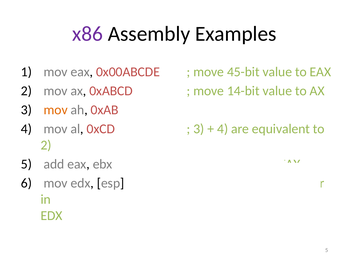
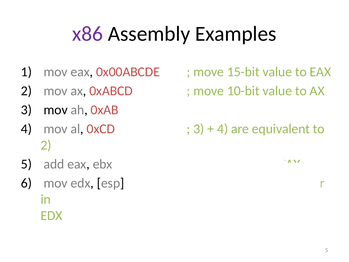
45-bit: 45-bit -> 15-bit (243, 72)
14-bit: 14-bit -> 10-bit (243, 91)
mov colour: orange -> black (56, 110)
